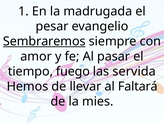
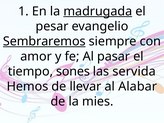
madrugada underline: none -> present (98, 11)
fuego: fuego -> sones (73, 71)
Faltará: Faltará -> Alabar (138, 86)
